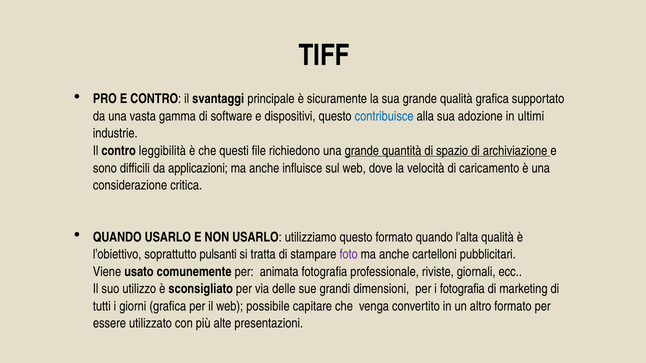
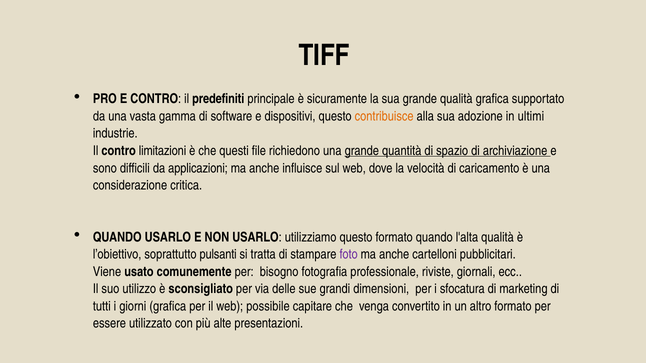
svantaggi: svantaggi -> predefiniti (218, 99)
contribuisce colour: blue -> orange (384, 116)
leggibilità: leggibilità -> limitazioni (163, 151)
animata: animata -> bisogno (279, 272)
i fotografia: fotografia -> sfocatura (462, 289)
